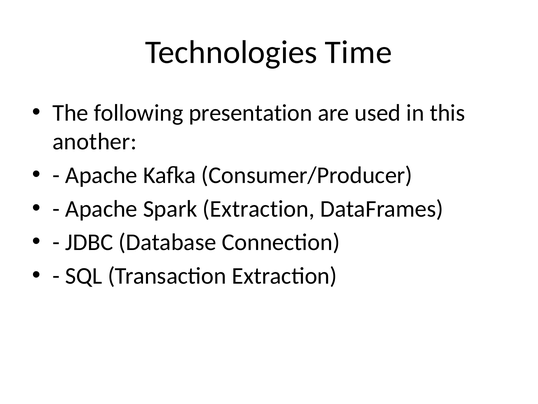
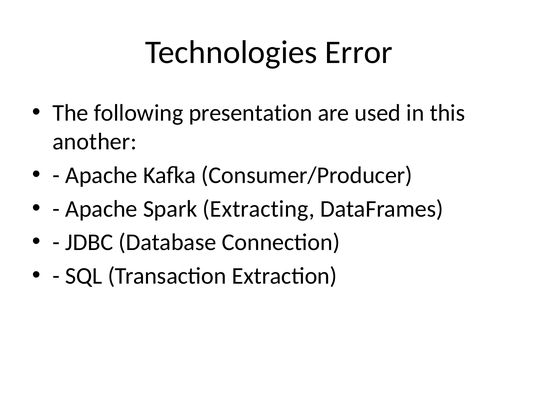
Time: Time -> Error (359, 52)
Spark Extraction: Extraction -> Extracting (259, 209)
